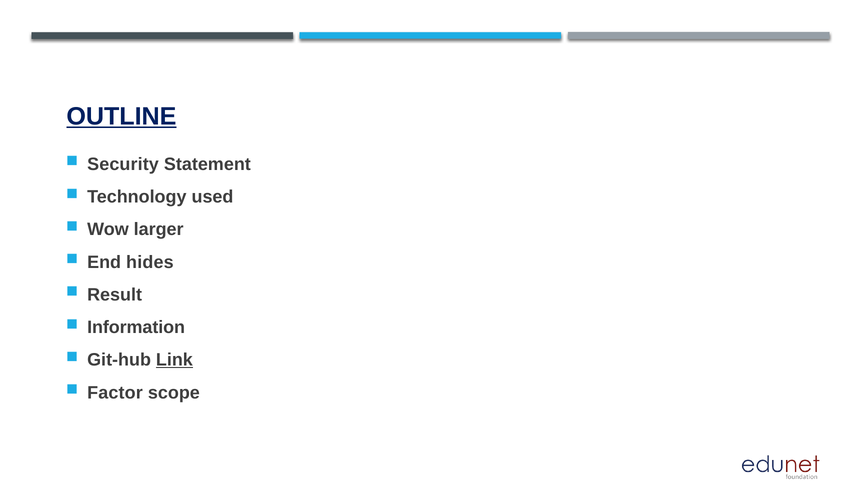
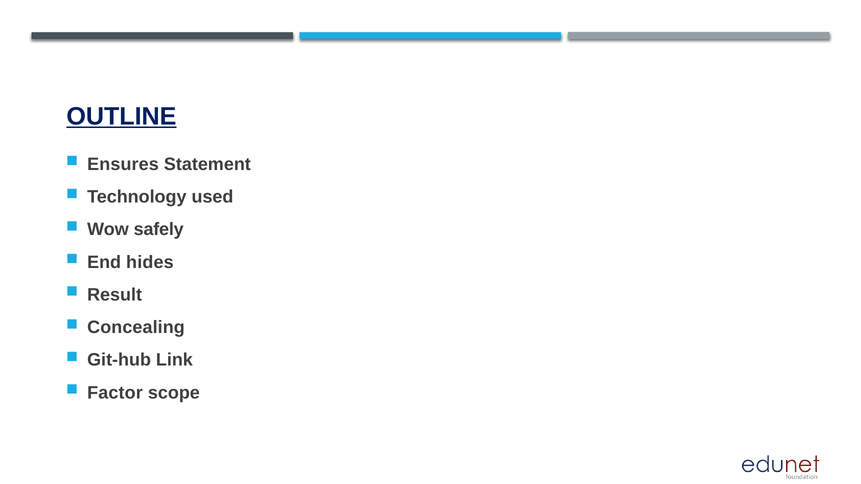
Security: Security -> Ensures (123, 164)
larger: larger -> safely (159, 230)
Information: Information -> Concealing (136, 328)
Link underline: present -> none (174, 360)
